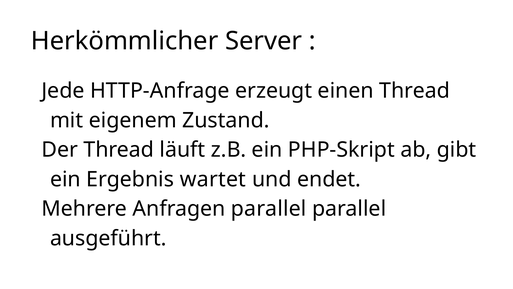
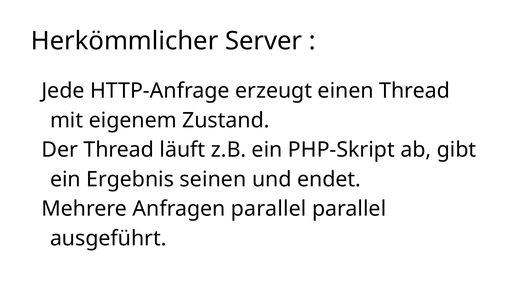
wartet: wartet -> seinen (213, 179)
